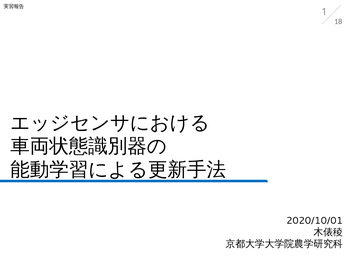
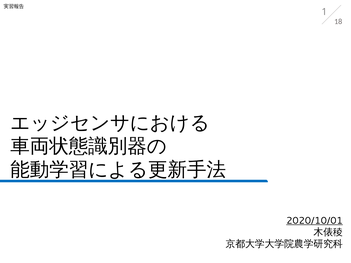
2020/10/01 underline: none -> present (315, 221)
